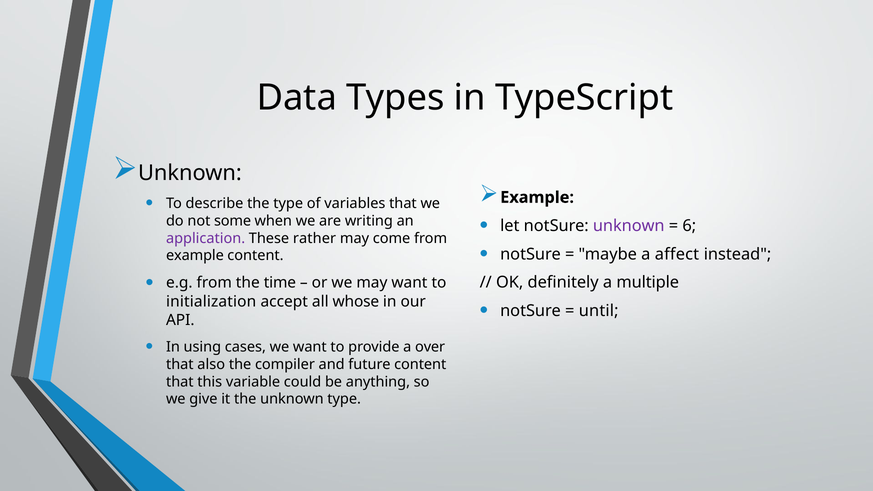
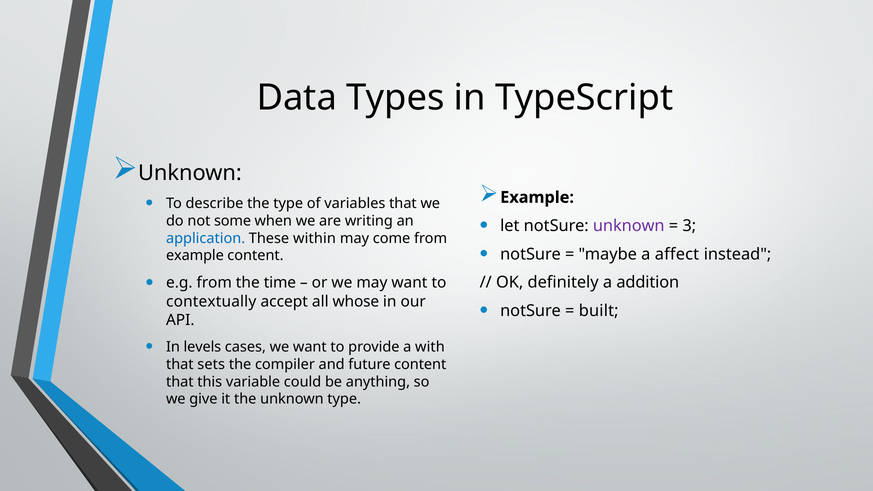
6: 6 -> 3 (689, 226)
application colour: purple -> blue (206, 238)
rather: rather -> within (314, 238)
multiple: multiple -> addition (648, 283)
initialization: initialization -> contextually (211, 301)
until: until -> built (599, 311)
using: using -> levels (202, 347)
over: over -> with (430, 347)
also: also -> sets (211, 364)
